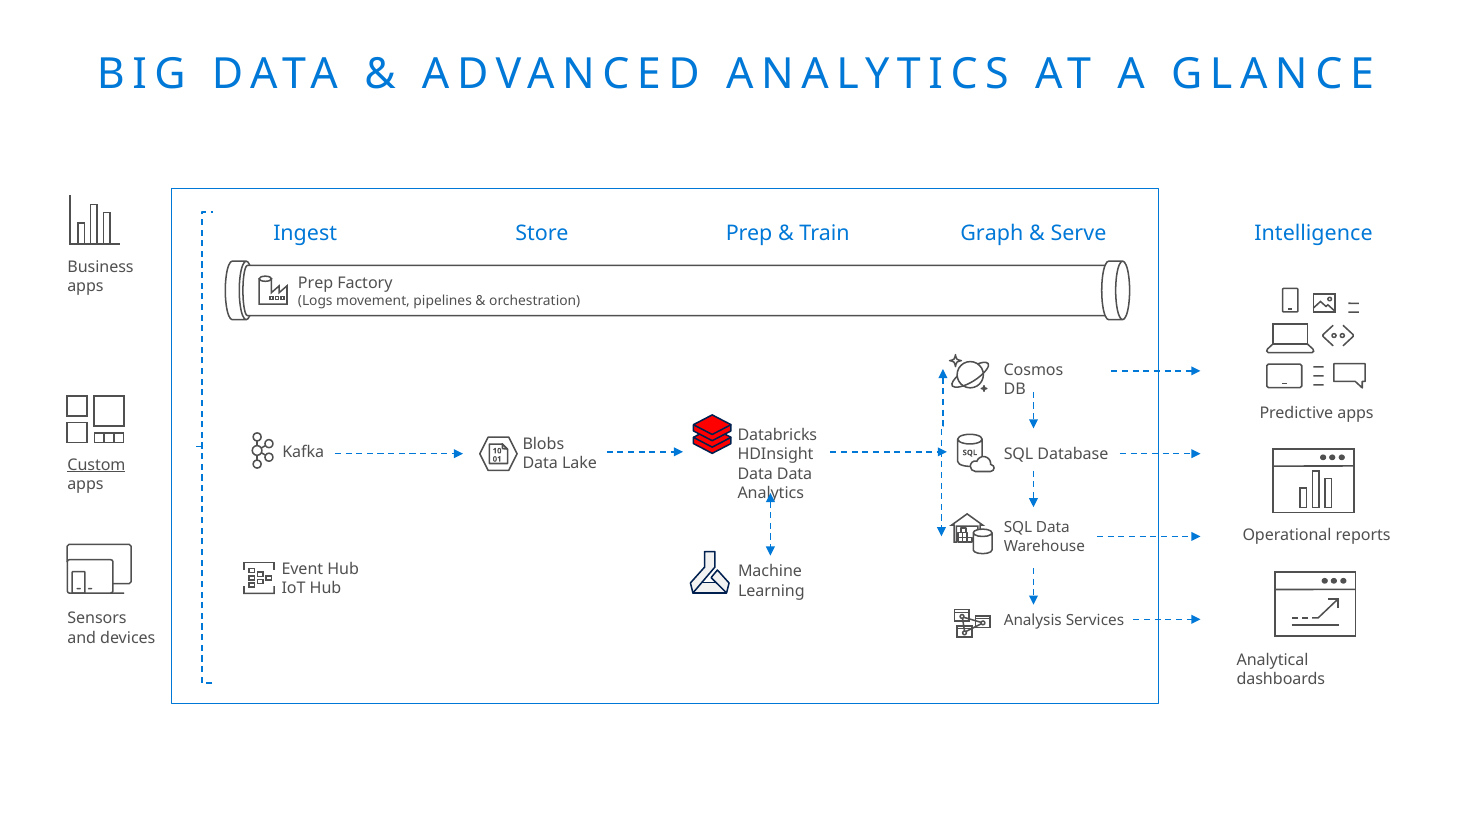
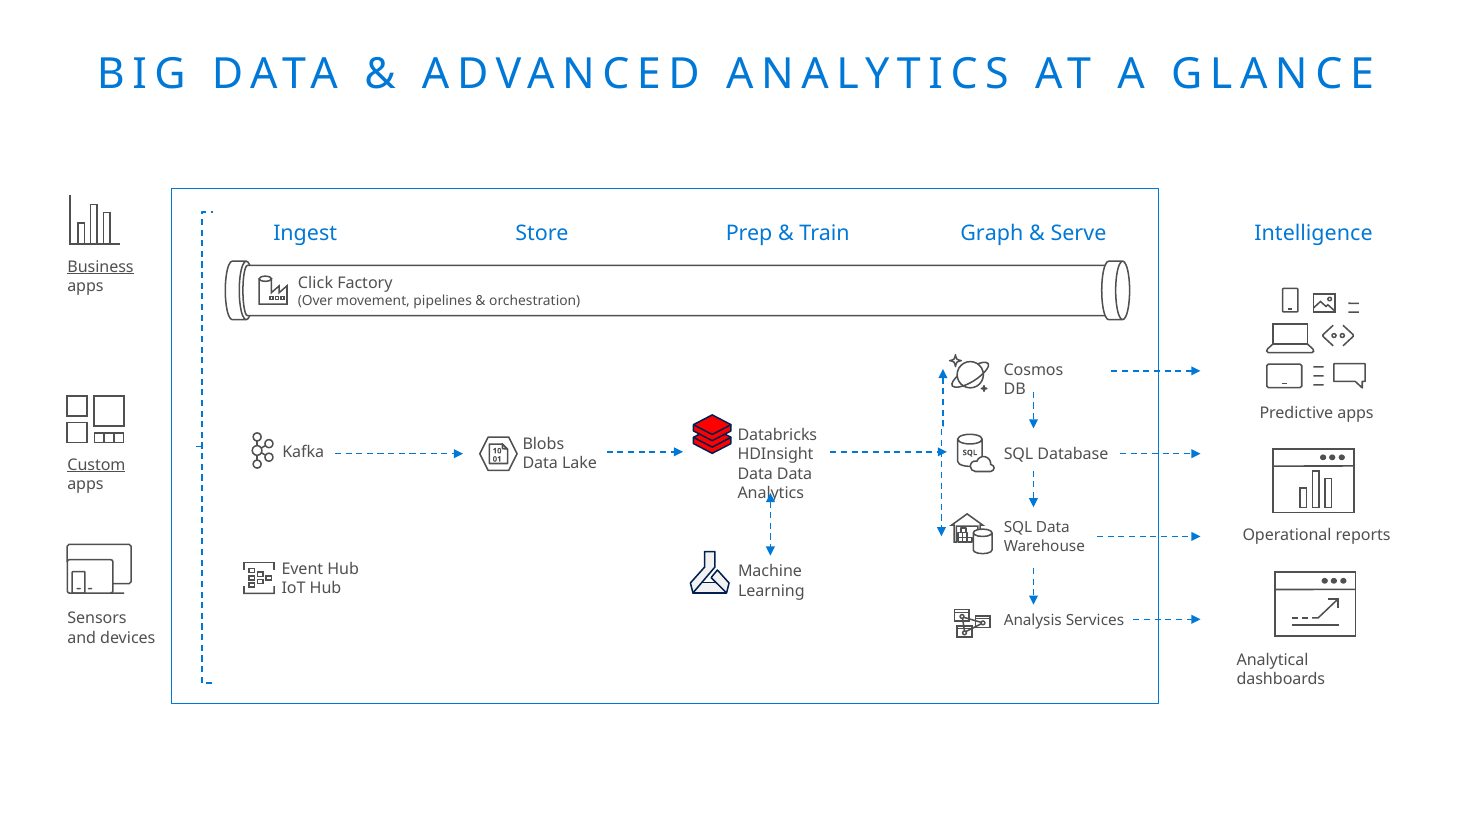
Business underline: none -> present (101, 267)
Prep: Prep -> Click (316, 283)
Logs: Logs -> Over (315, 301)
